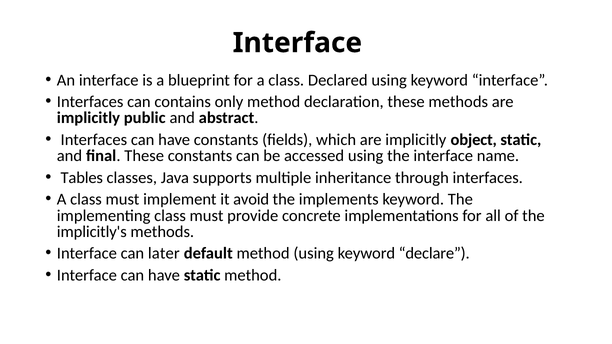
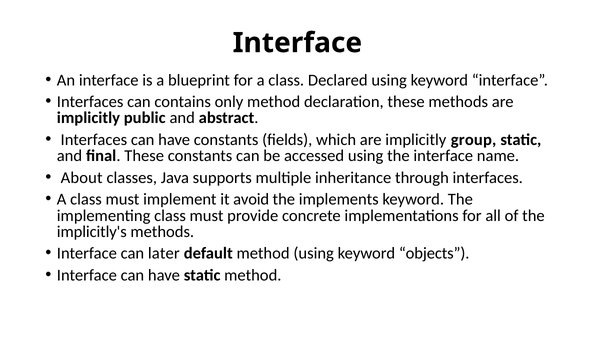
object: object -> group (474, 140)
Tables: Tables -> About (82, 178)
declare: declare -> objects (434, 254)
